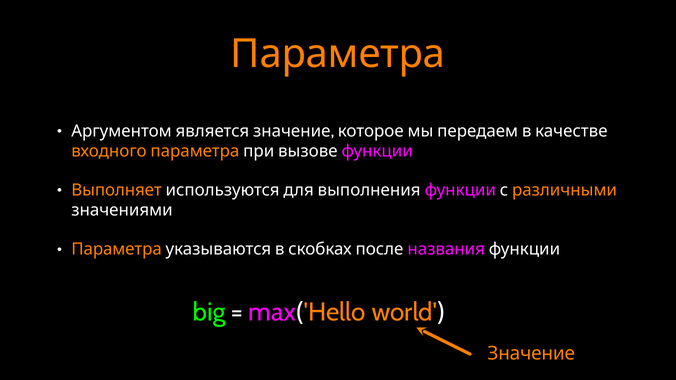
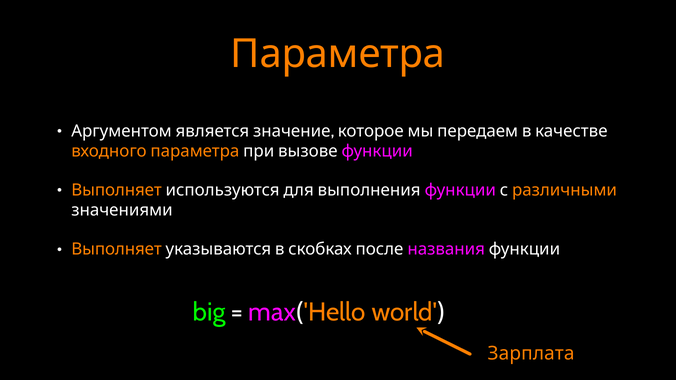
Параметра: Параметра -> Выполняет (117, 249)
Значение: Значение -> Зарплата (531, 354)
